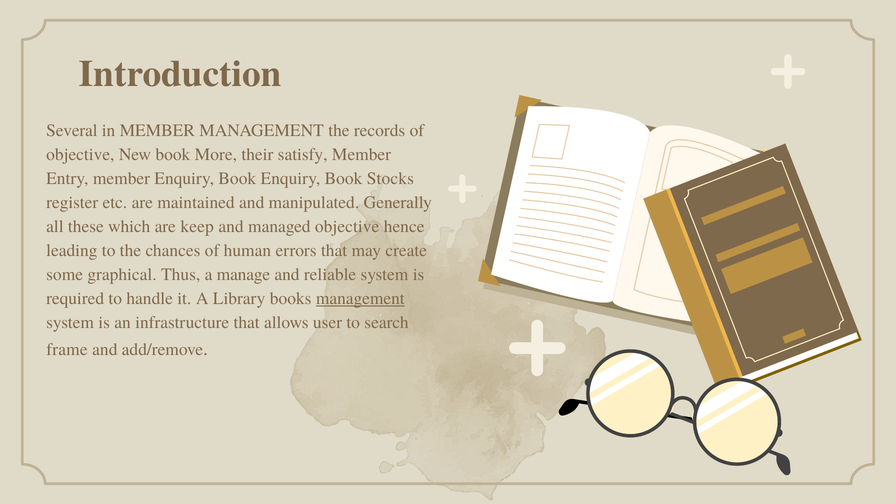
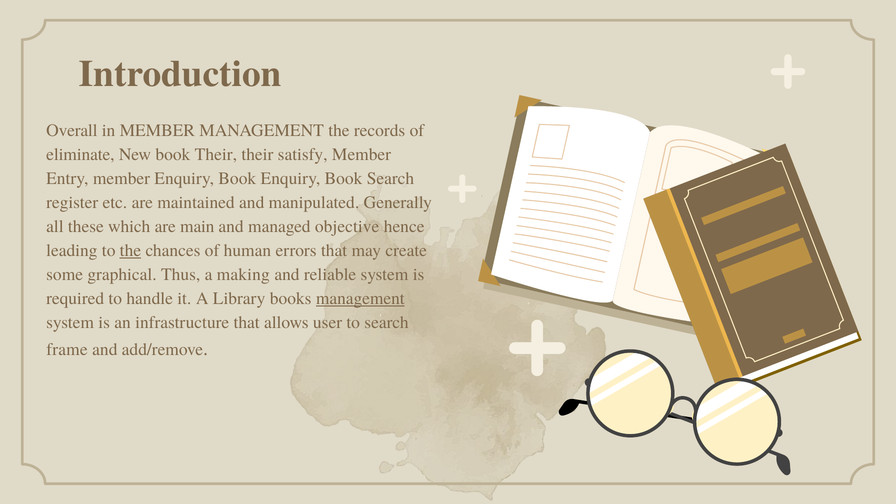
Several: Several -> Overall (72, 130)
objective: objective -> eliminate (80, 154)
book More: More -> Their (216, 154)
Book Stocks: Stocks -> Search (390, 178)
keep: keep -> main (197, 226)
the underline: none -> present (130, 250)
manage: manage -> making (243, 275)
